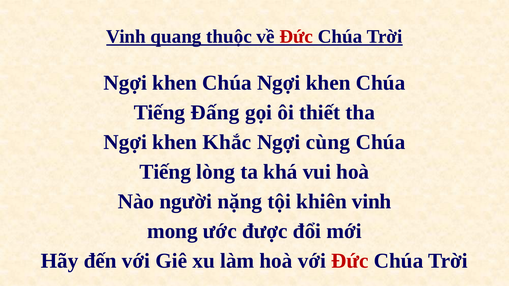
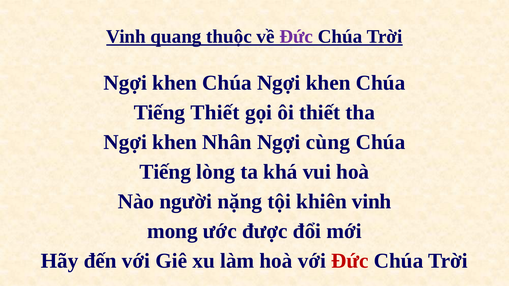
Đức colour: red -> purple (296, 37)
Tiếng Ðấng: Ðấng -> Thiết (215, 113)
Khắc: Khắc -> Nhân (227, 142)
